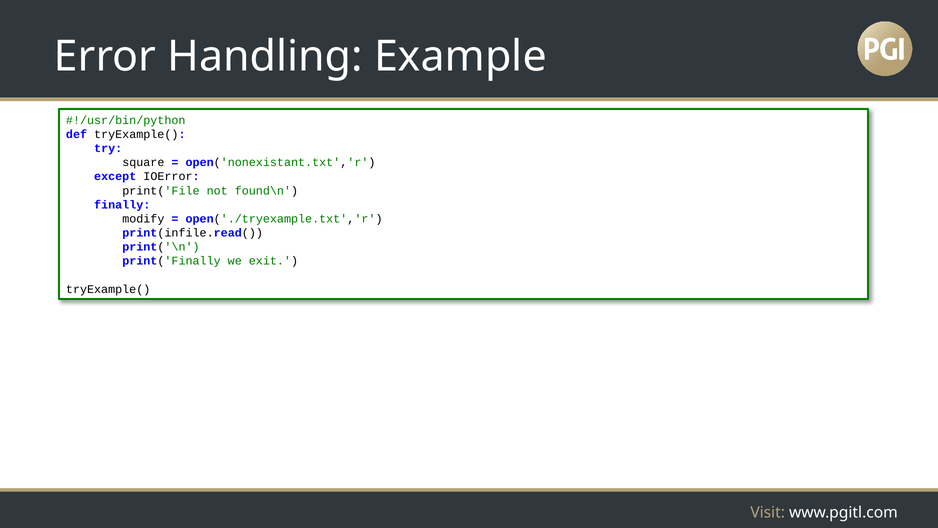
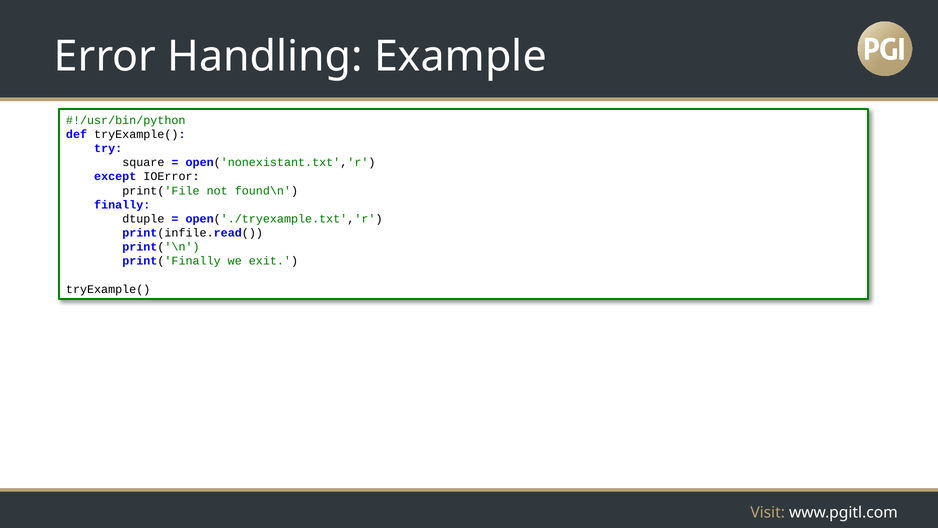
modify: modify -> dtuple (143, 219)
